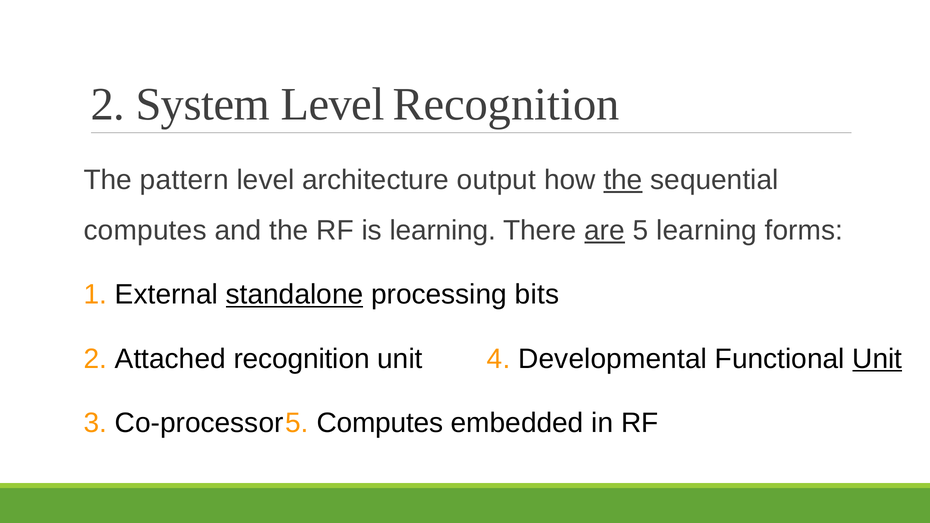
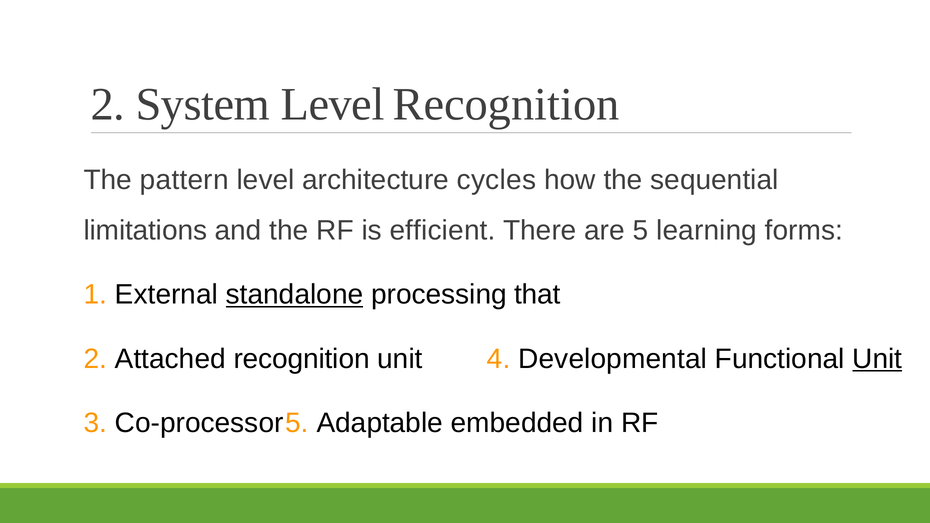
output: output -> cycles (496, 180)
the underline: present -> none (623, 180)
computes: computes -> limitations (145, 231)
is learning: learning -> efficient (443, 231)
are underline: present -> none (605, 231)
bits: bits -> that (537, 295)
Computes: Computes -> Adaptable (380, 423)
